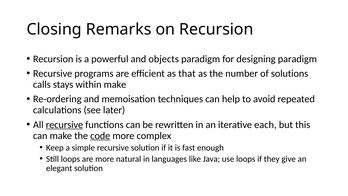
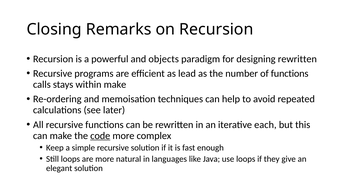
designing paradigm: paradigm -> rewritten (297, 59)
that: that -> lead (187, 73)
of solutions: solutions -> functions (290, 73)
recursive underline: present -> none (64, 125)
